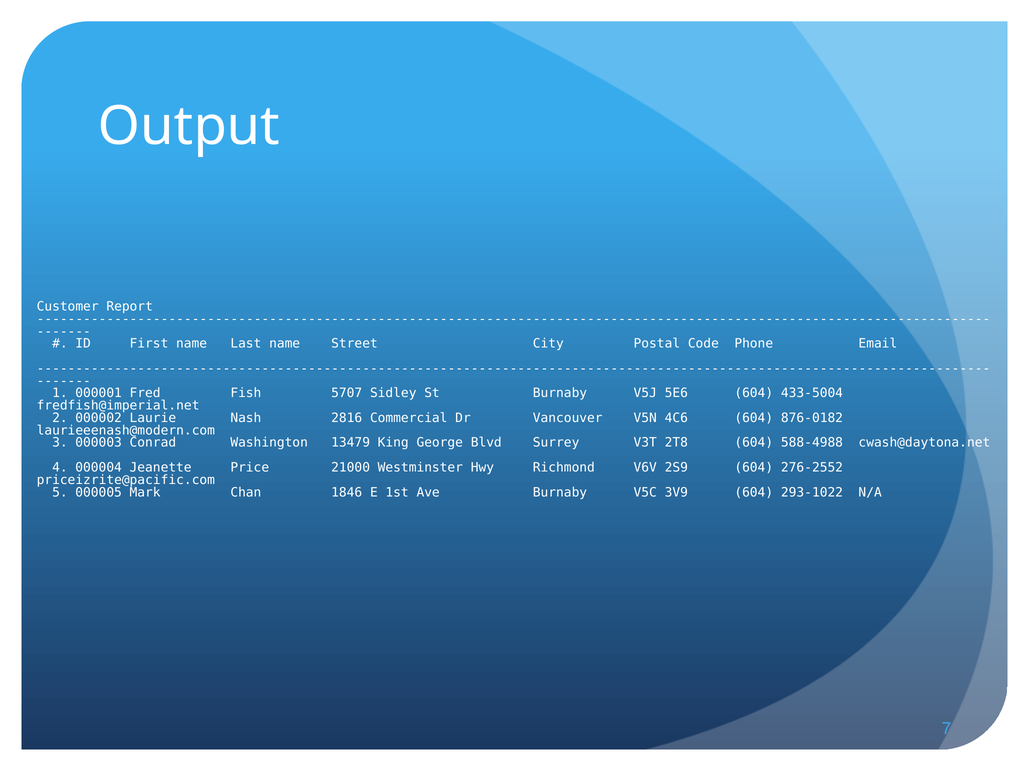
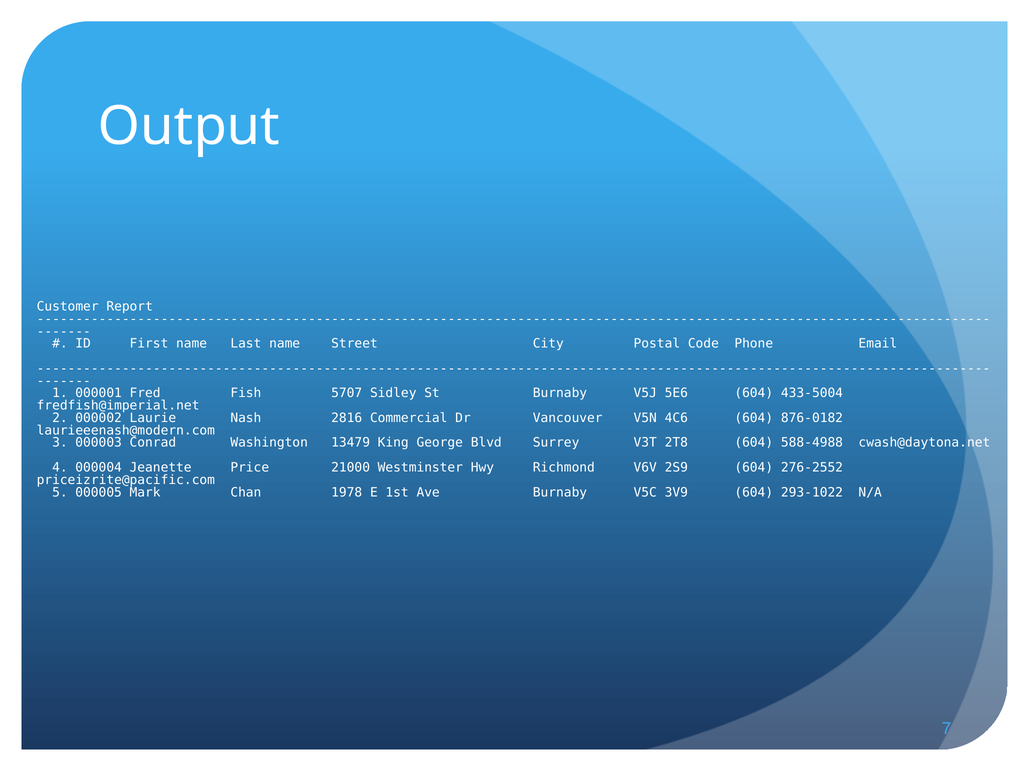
1846: 1846 -> 1978 (347, 493)
